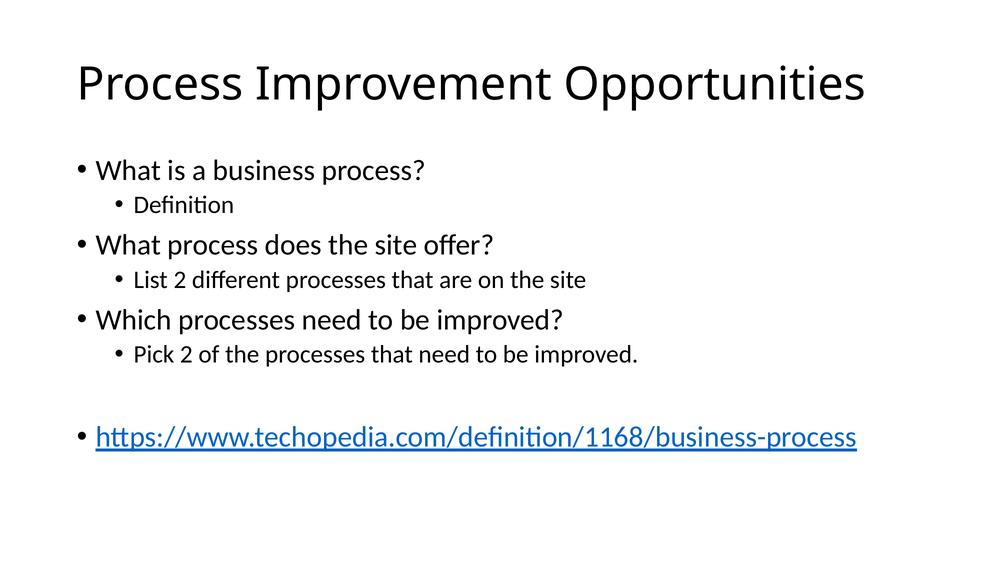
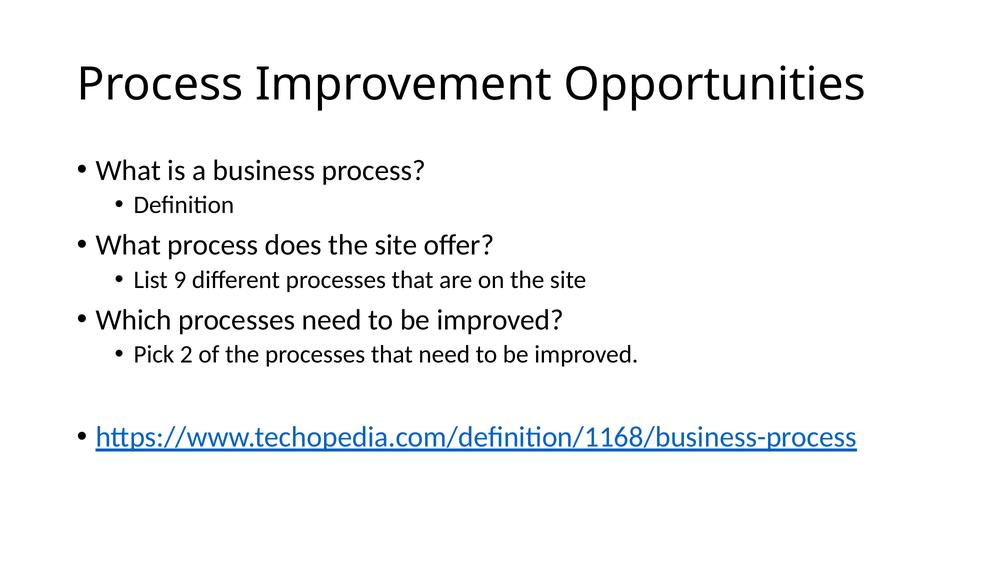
List 2: 2 -> 9 (180, 280)
